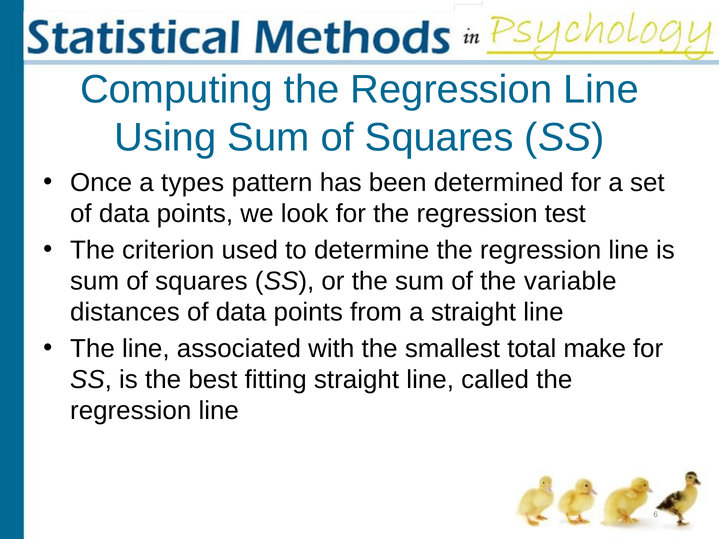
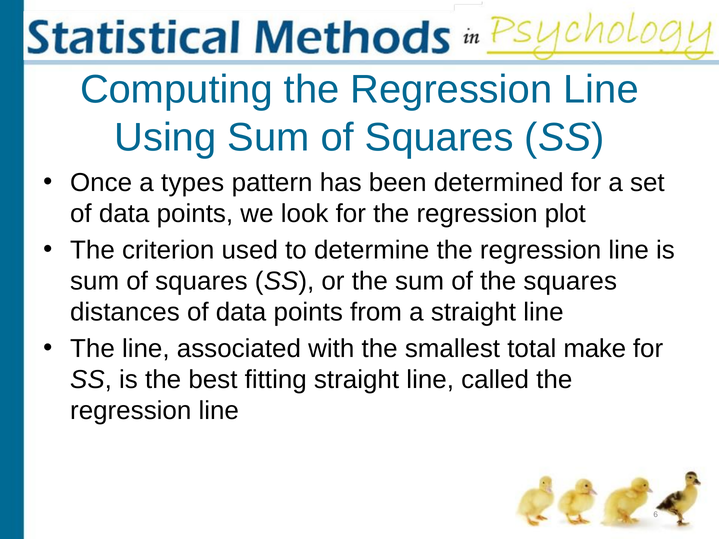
test: test -> plot (565, 214)
the variable: variable -> squares (570, 281)
